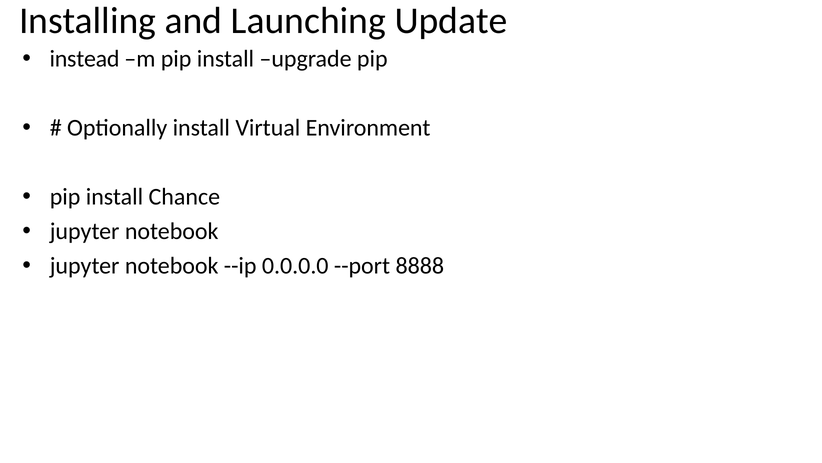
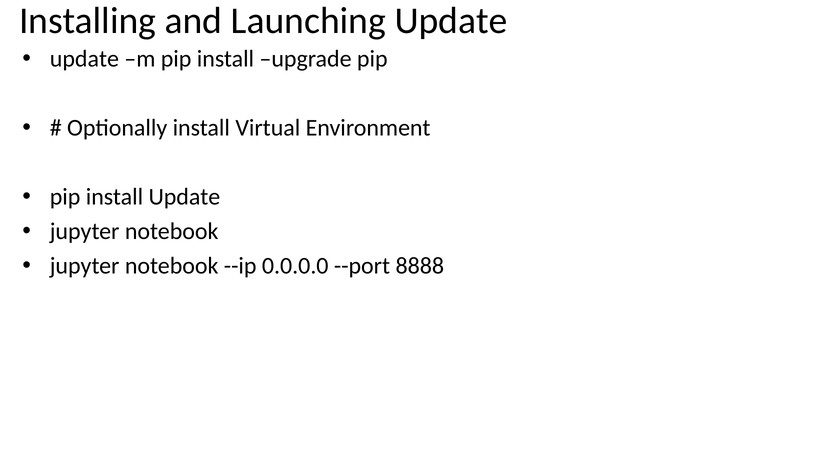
instead: instead -> update (84, 59)
install Chance: Chance -> Update (184, 197)
